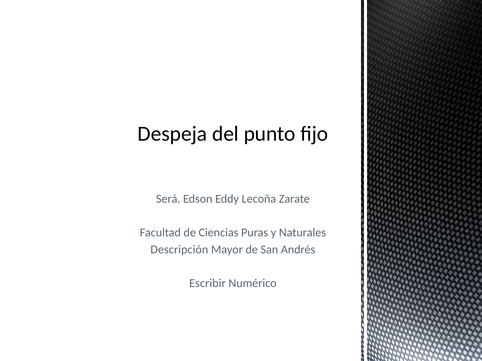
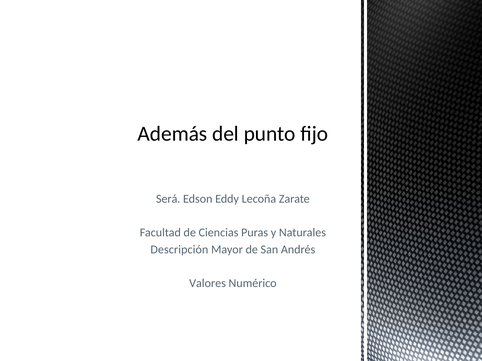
Despeja: Despeja -> Además (172, 134)
Escribir: Escribir -> Valores (208, 284)
